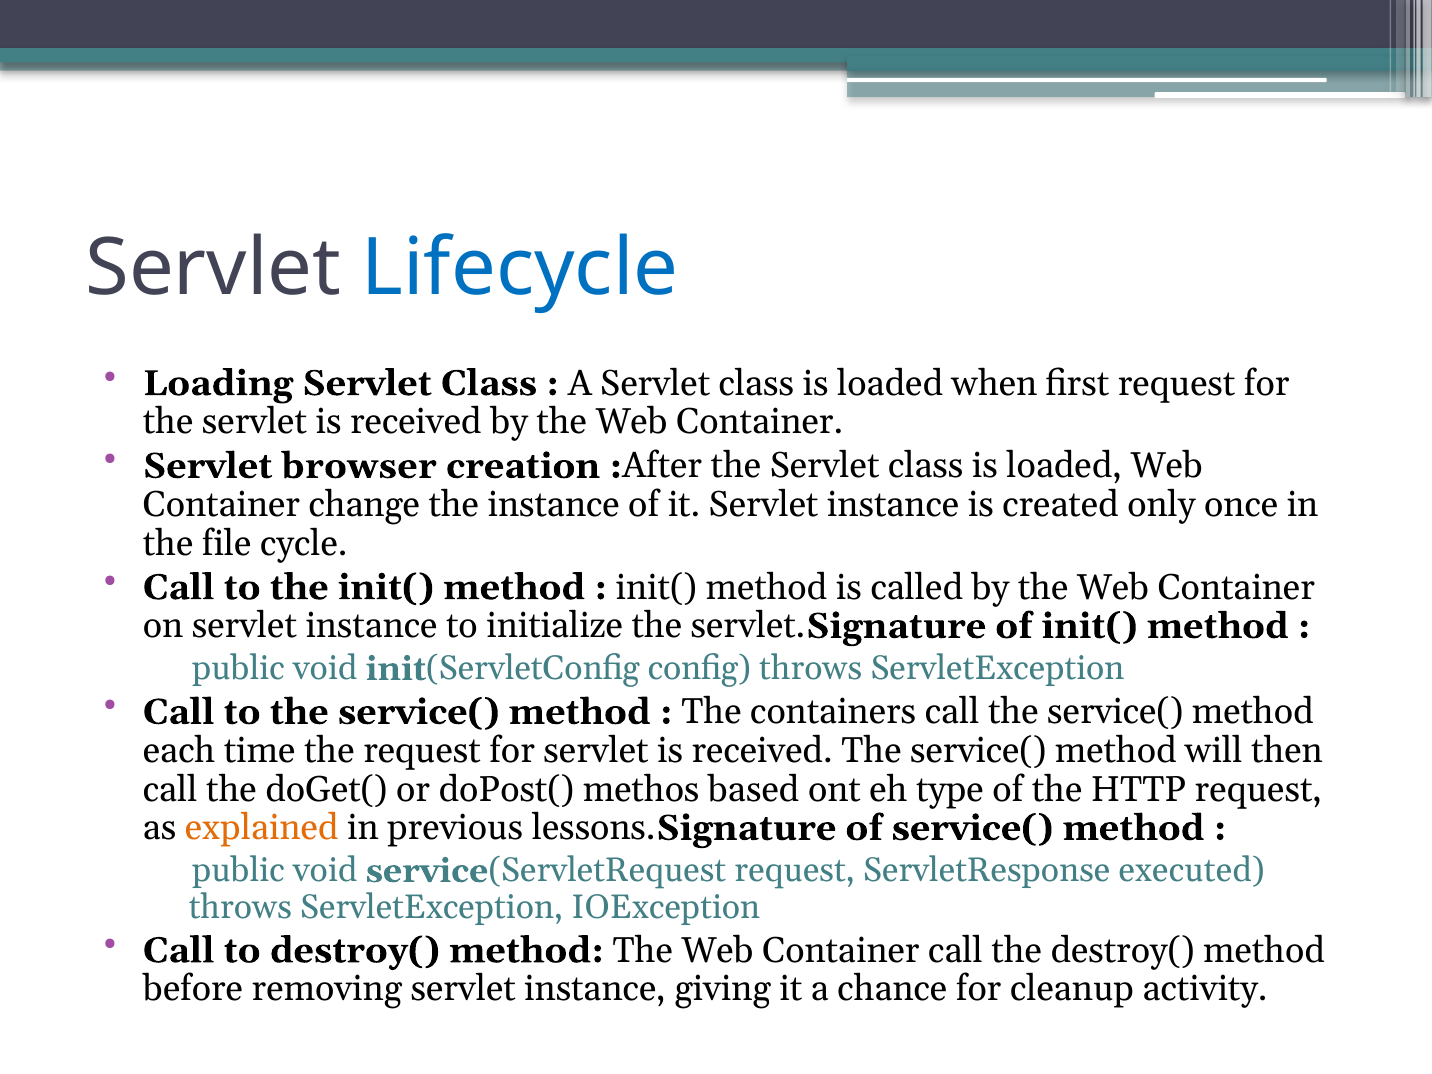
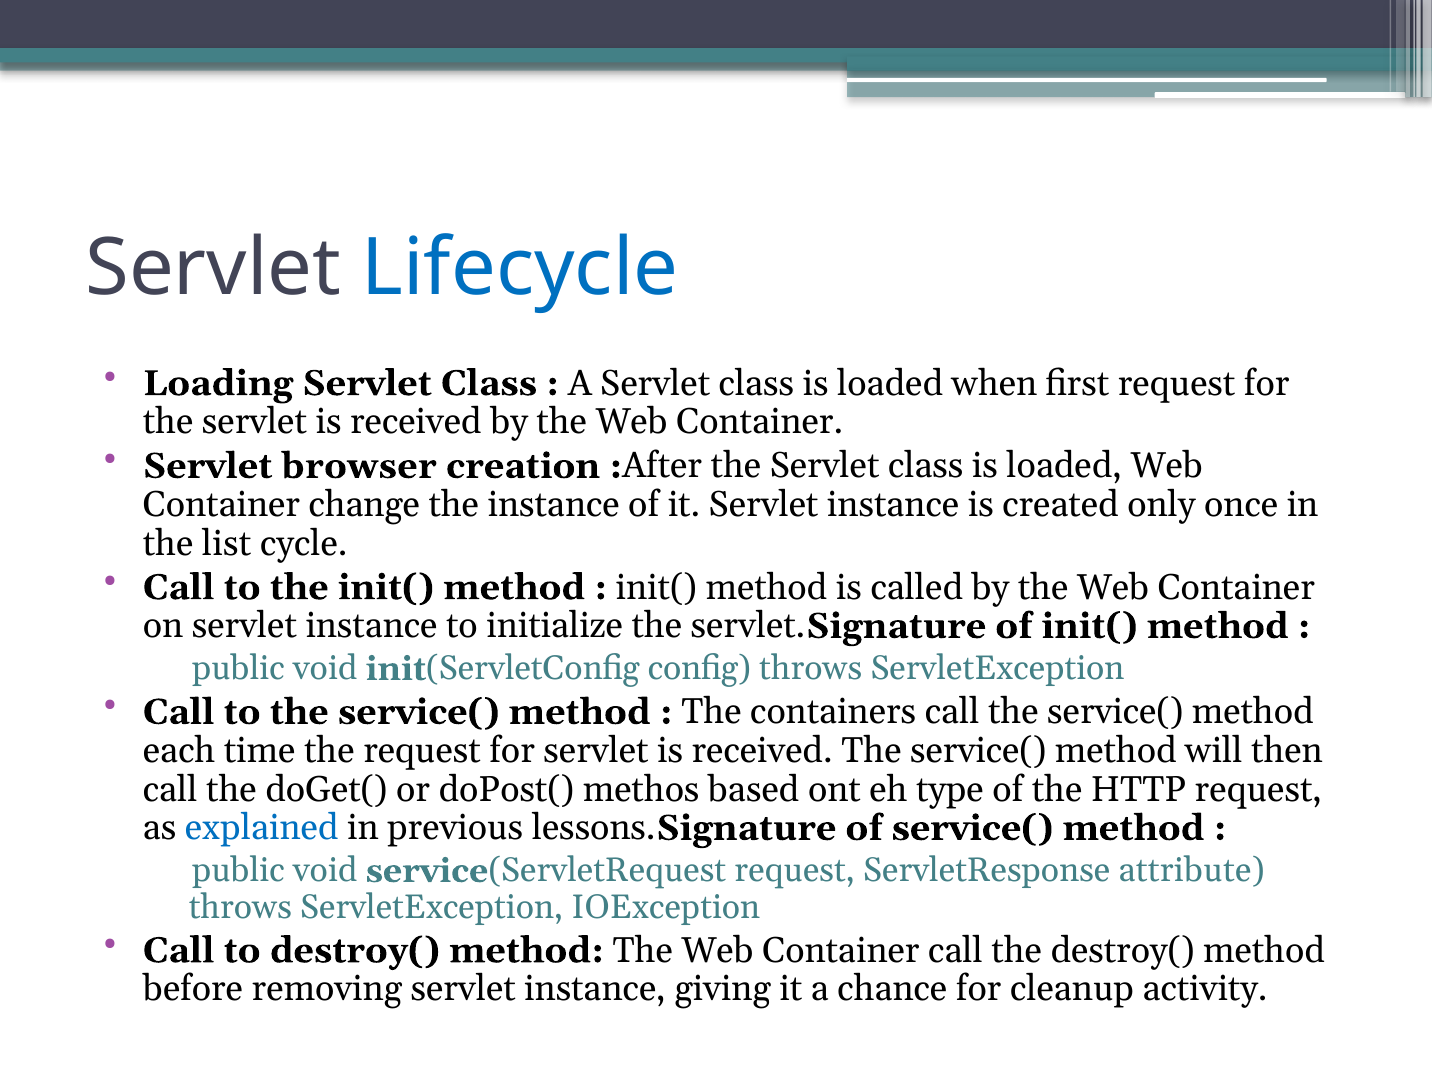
file: file -> list (227, 543)
explained colour: orange -> blue (262, 828)
executed: executed -> attribute (1191, 871)
